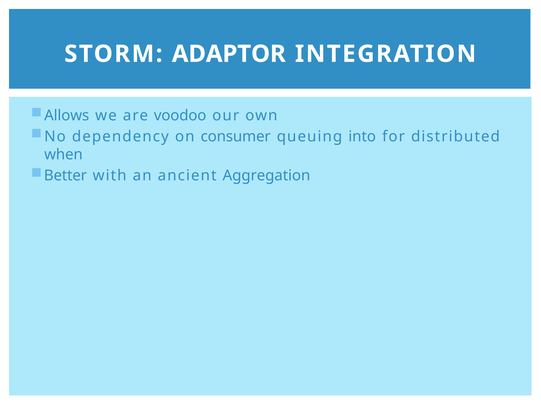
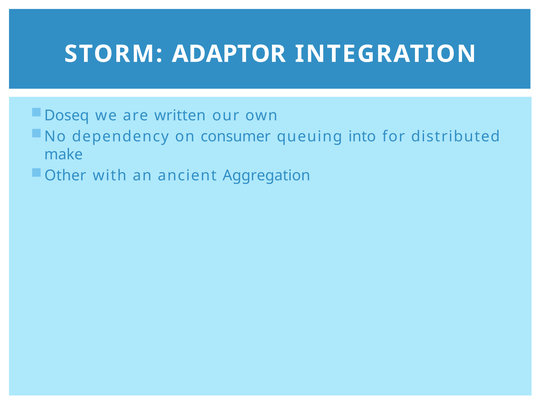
Allows: Allows -> Doseq (67, 115)
voodoo: voodoo -> written (180, 115)
when: when -> make (63, 154)
Better: Better -> Other (65, 176)
